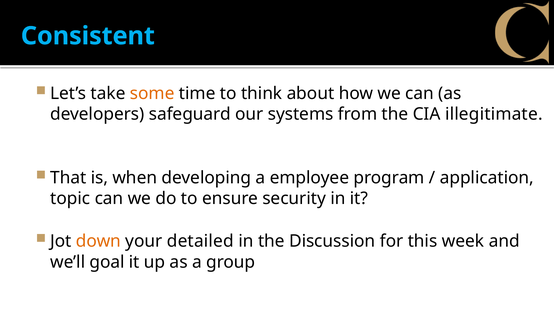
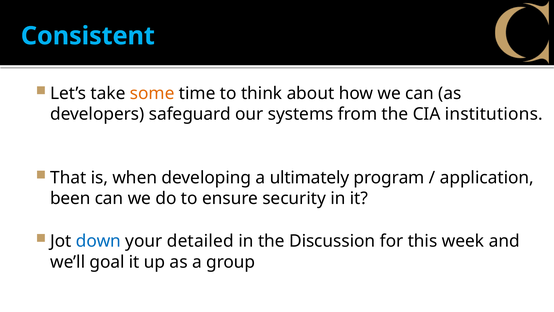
illegitimate: illegitimate -> institutions (494, 114)
employee: employee -> ultimately (310, 177)
topic: topic -> been (70, 198)
down colour: orange -> blue (98, 241)
